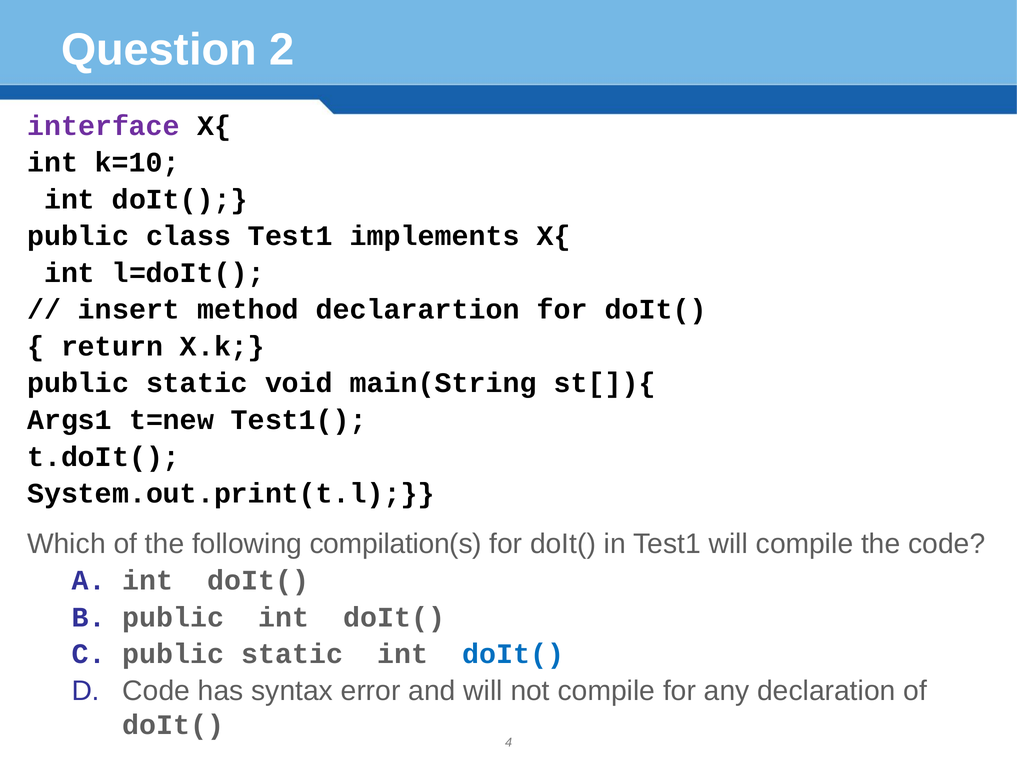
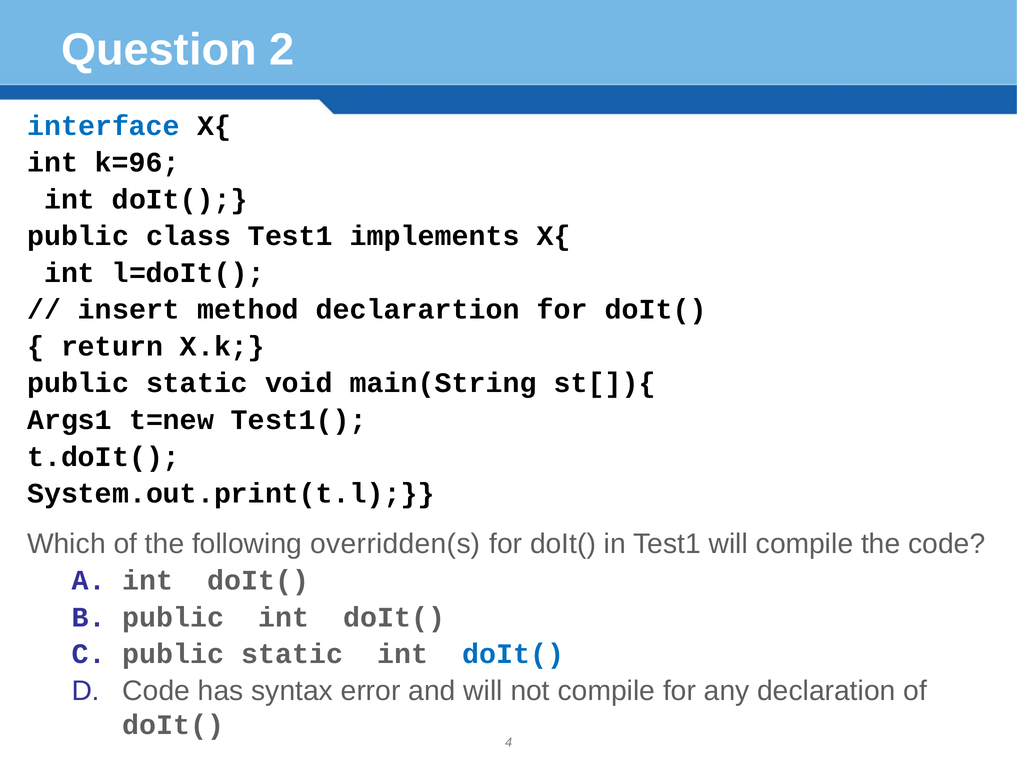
interface colour: purple -> blue (104, 126)
k=10: k=10 -> k=96 (137, 162)
compilation(s: compilation(s -> overridden(s (395, 544)
